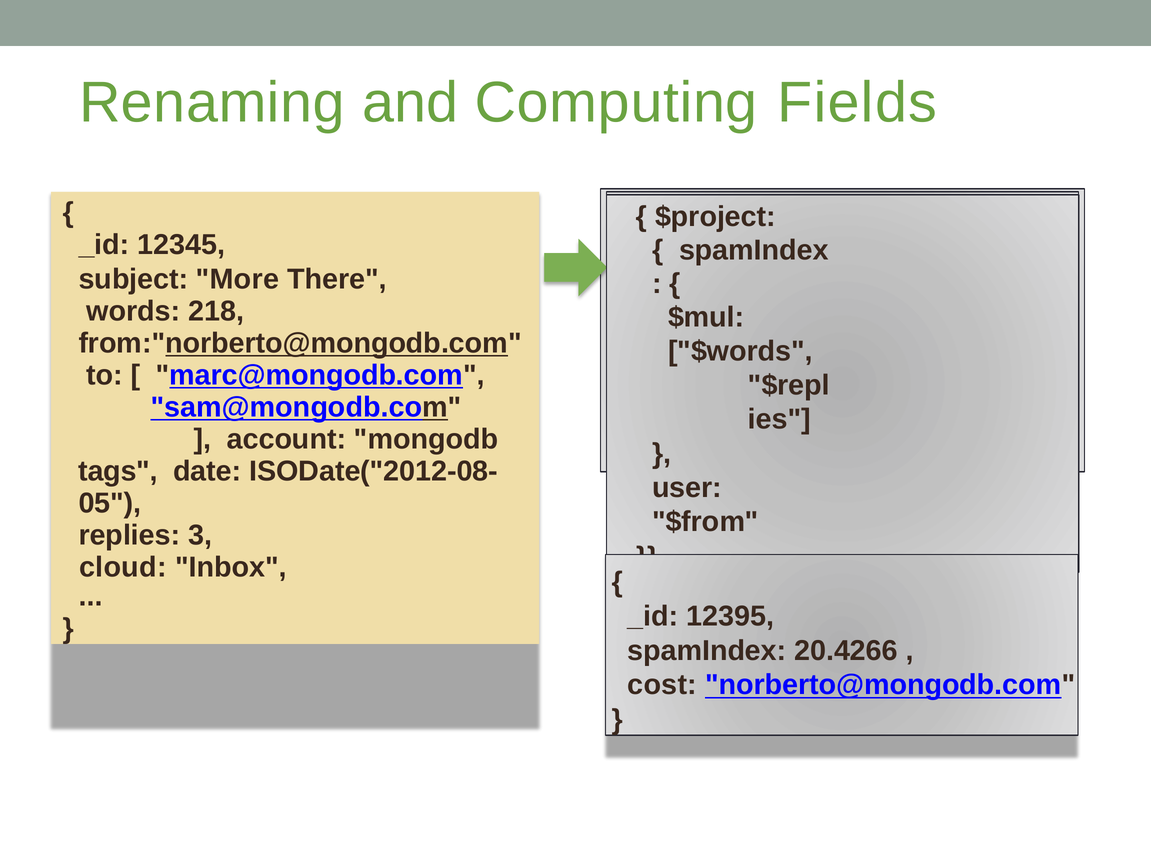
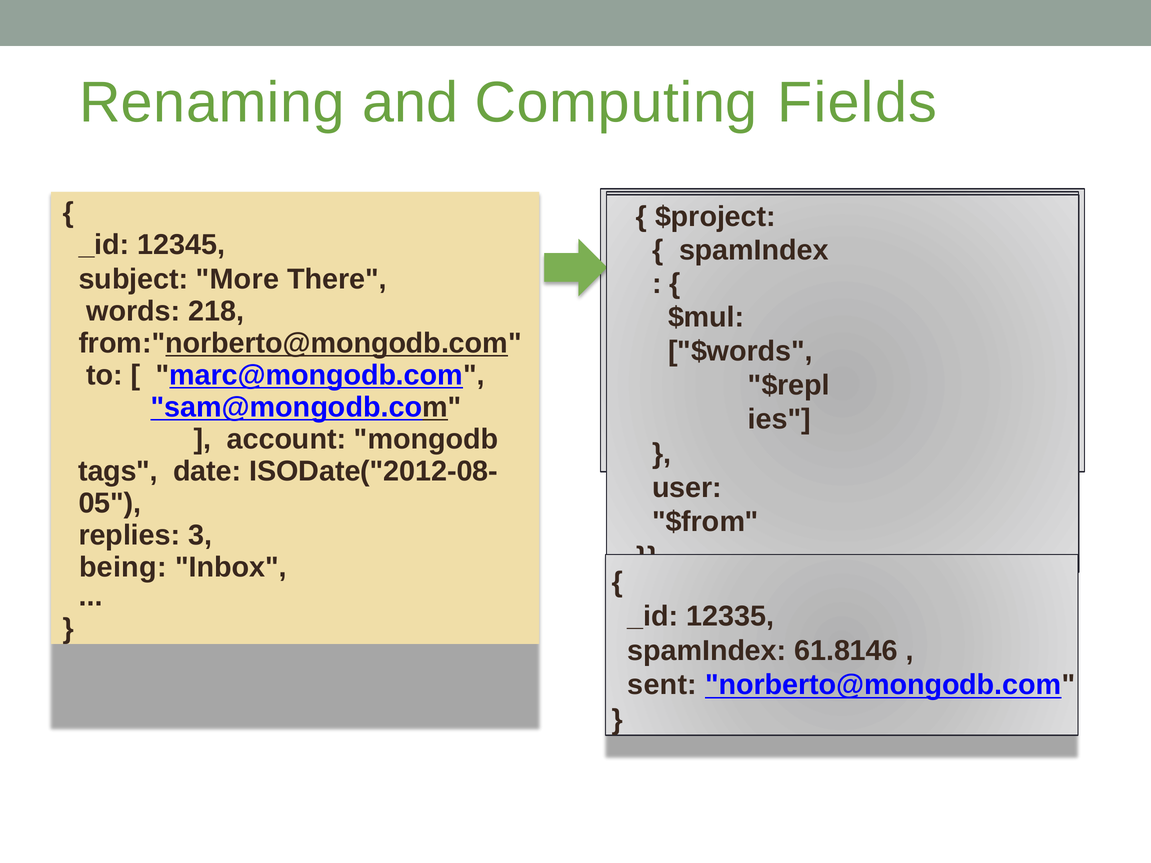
cloud: cloud -> being (123, 567)
12395: 12395 -> 12335 (730, 616)
20.4266: 20.4266 -> 61.8146 (846, 651)
cost: cost -> sent (662, 685)
